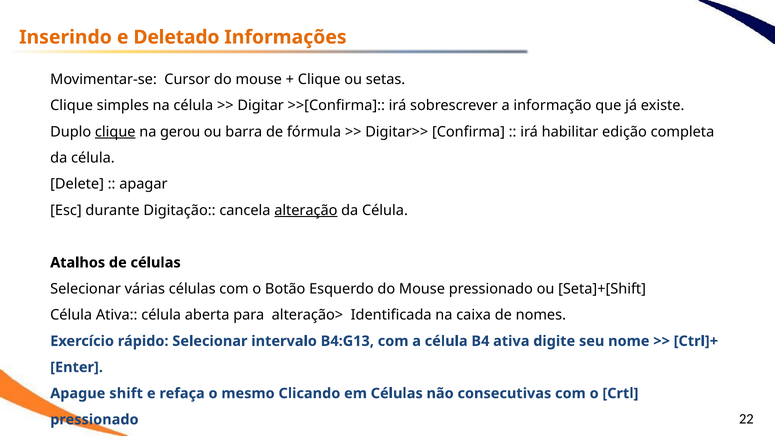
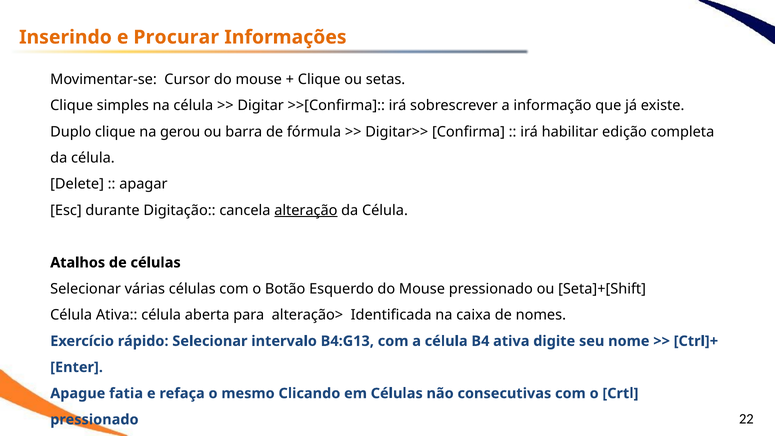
Deletado: Deletado -> Procurar (176, 37)
clique underline: present -> none (115, 132)
shift: shift -> fatia (126, 393)
